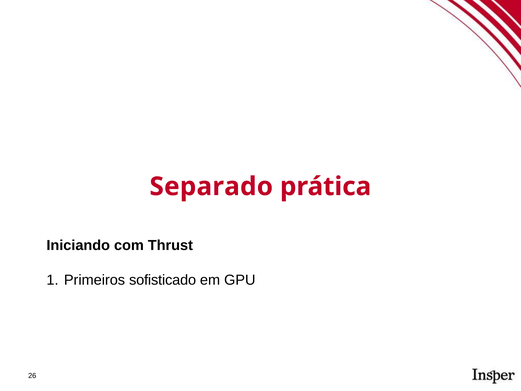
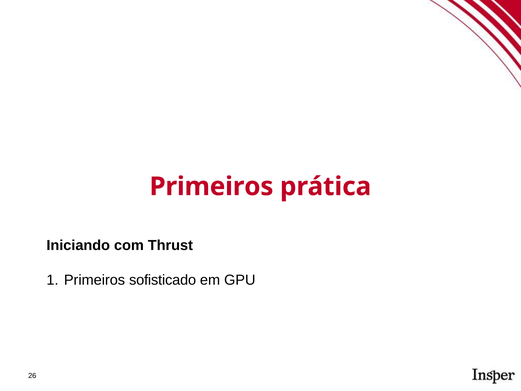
Separado: Separado -> Primeiros (211, 186)
